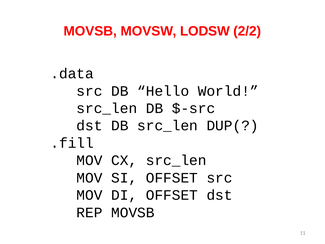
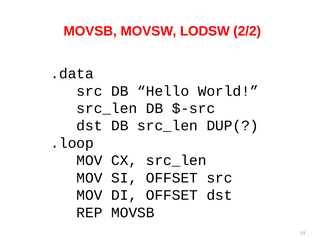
.fill: .fill -> .loop (72, 143)
